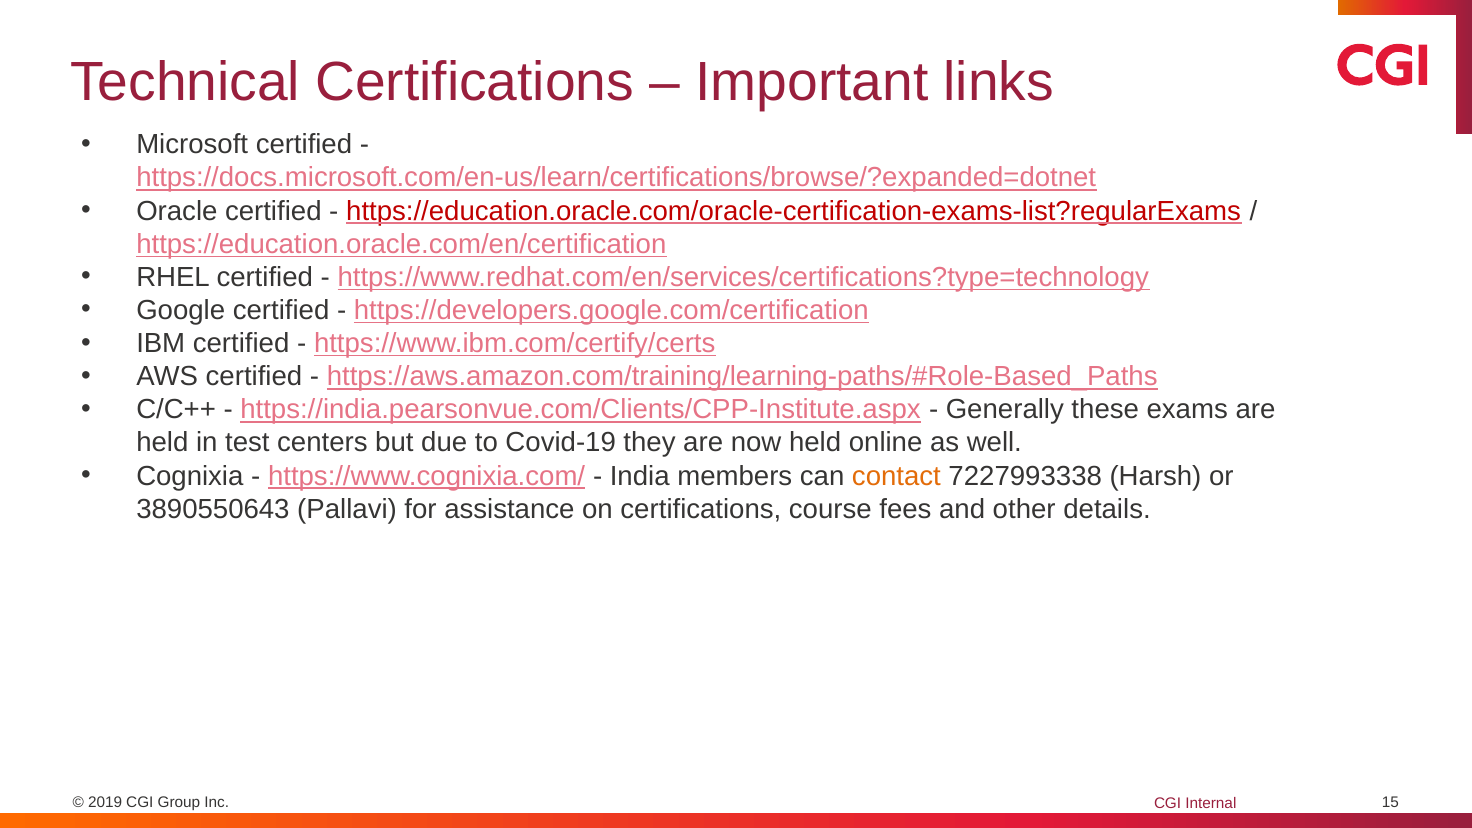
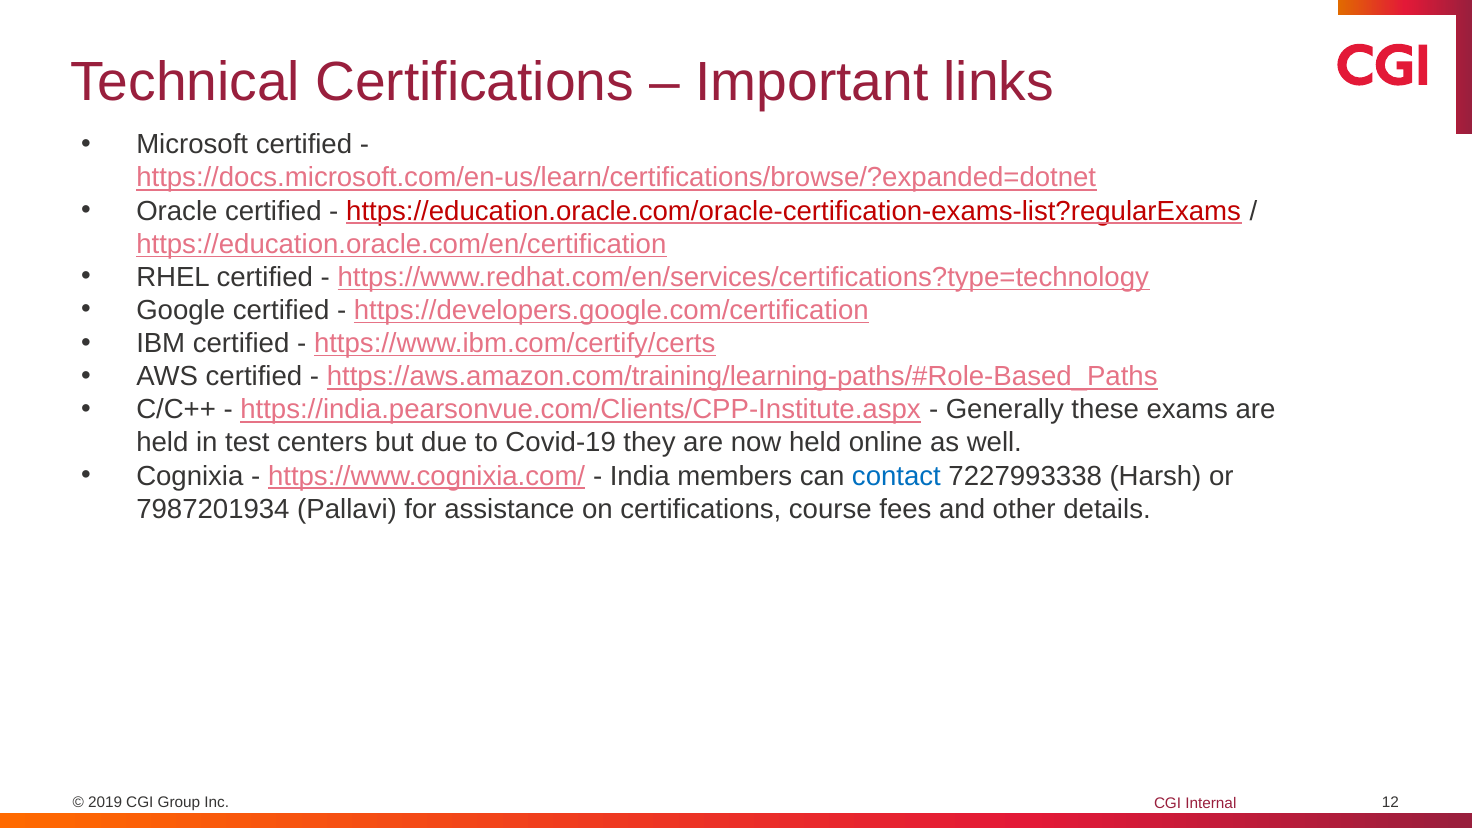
contact colour: orange -> blue (896, 476)
3890550643: 3890550643 -> 7987201934 (213, 509)
15: 15 -> 12 (1390, 803)
